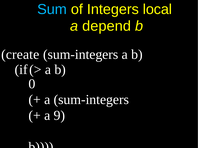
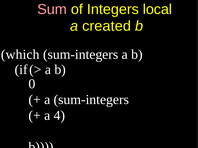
Sum colour: light blue -> pink (52, 9)
depend: depend -> created (107, 26)
create: create -> which (20, 55)
9: 9 -> 4 (59, 116)
